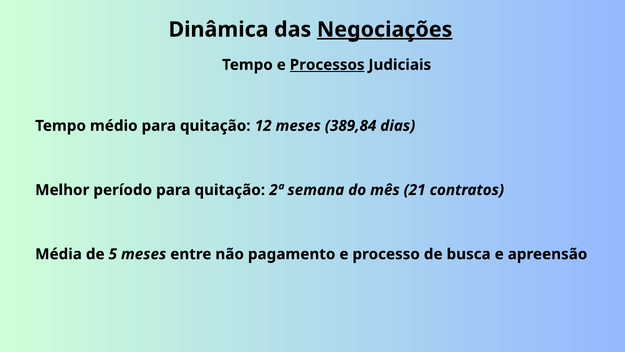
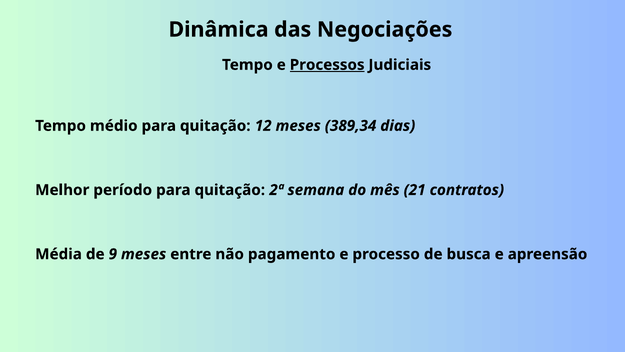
Negociações underline: present -> none (385, 30)
389,84: 389,84 -> 389,34 (351, 126)
5: 5 -> 9 (113, 254)
